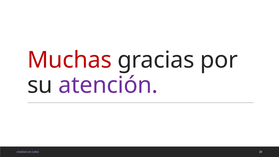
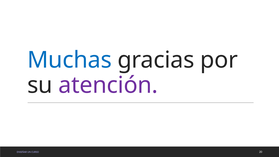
Muchas colour: red -> blue (69, 60)
